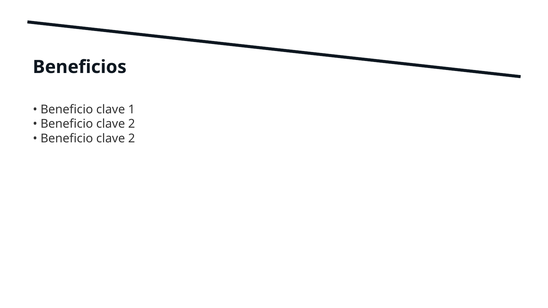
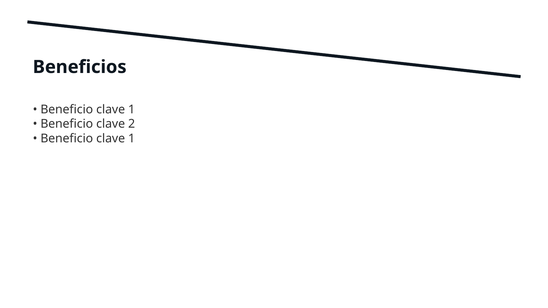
2: 2 -> 1 (132, 139)
